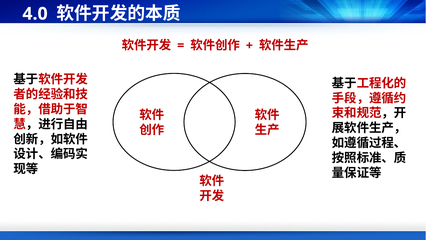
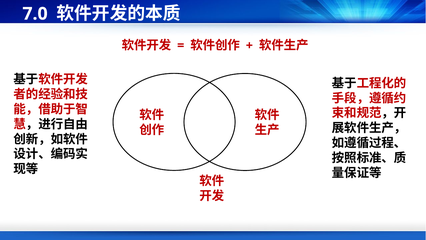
4.0: 4.0 -> 7.0 (35, 14)
